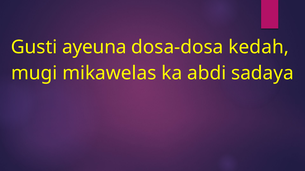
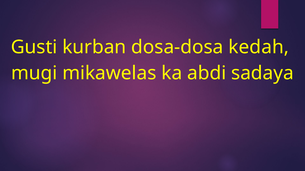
ayeuna: ayeuna -> kurban (94, 47)
